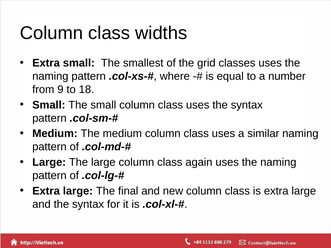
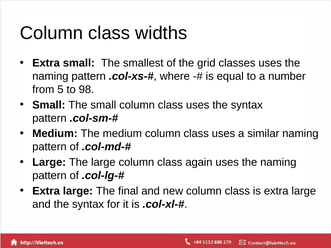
9: 9 -> 5 (60, 90)
18: 18 -> 98 (86, 90)
